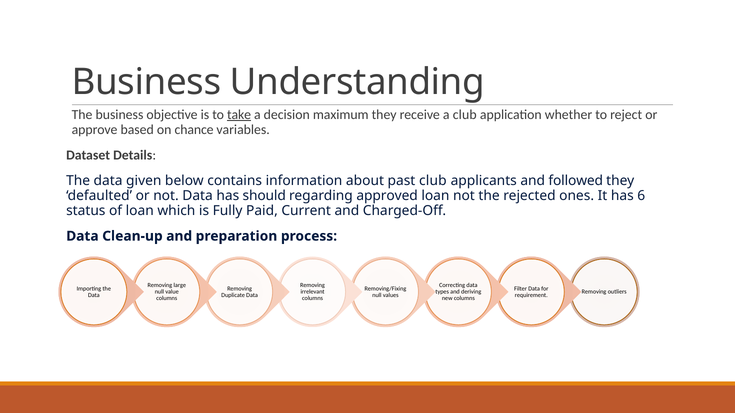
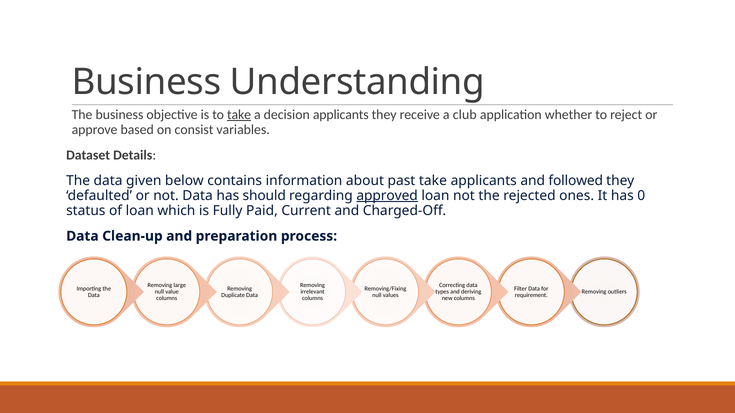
decision maximum: maximum -> applicants (341, 115)
chance: chance -> consist (194, 130)
past club: club -> take (433, 181)
approved underline: none -> present (387, 196)
6: 6 -> 0 (641, 196)
